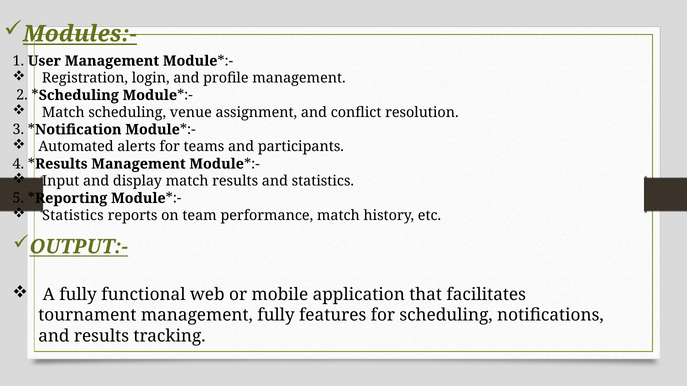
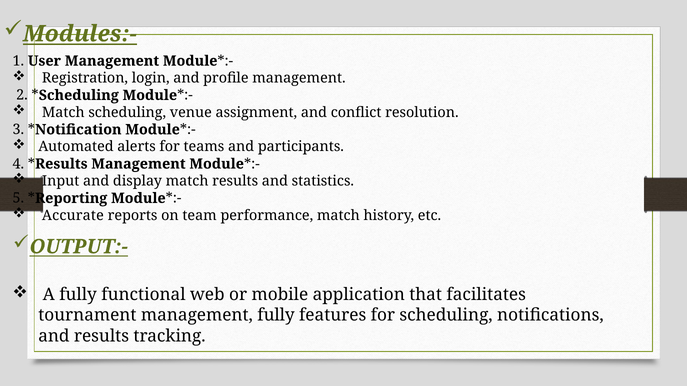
Statistics: Statistics -> Accurate (73, 216)
